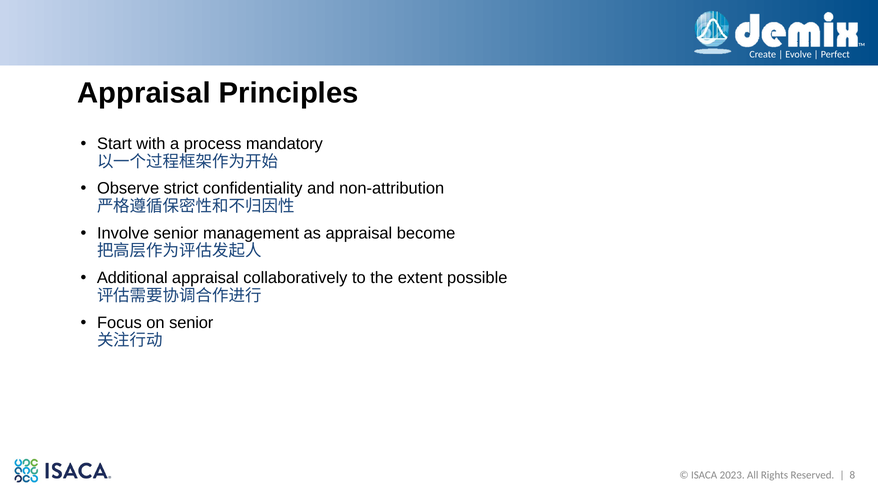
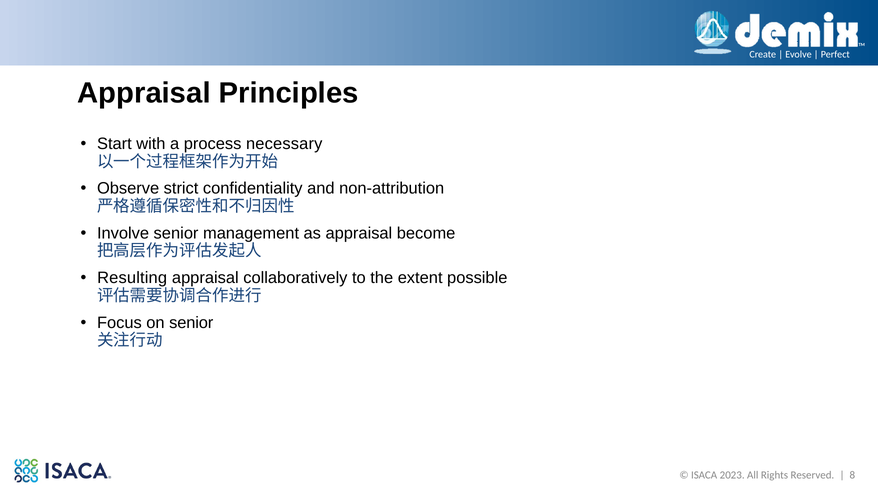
mandatory: mandatory -> necessary (284, 144)
Additional: Additional -> Resulting (132, 278)
